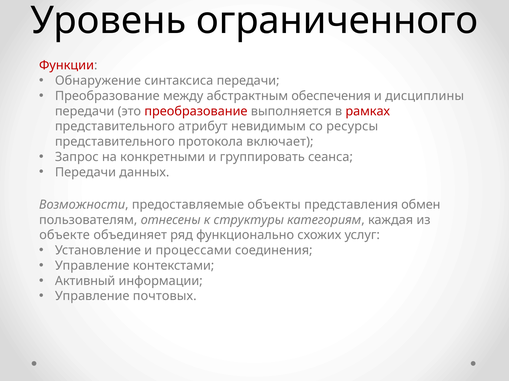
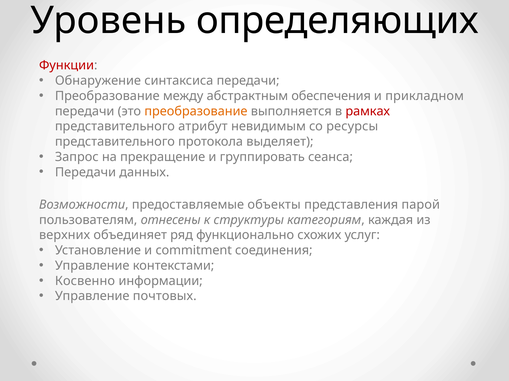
ограниченного: ограниченного -> определяющих (337, 21)
дисциплины: дисциплины -> прикладном (425, 96)
преобразование colour: red -> orange (196, 111)
включает: включает -> выделяет (280, 142)
конкретными: конкретными -> прекращение (163, 157)
обмен: обмен -> парой (421, 205)
объекте: объекте -> верхних (65, 236)
процессами: процессами -> commitment (194, 251)
Активный: Активный -> Косвенно (85, 281)
